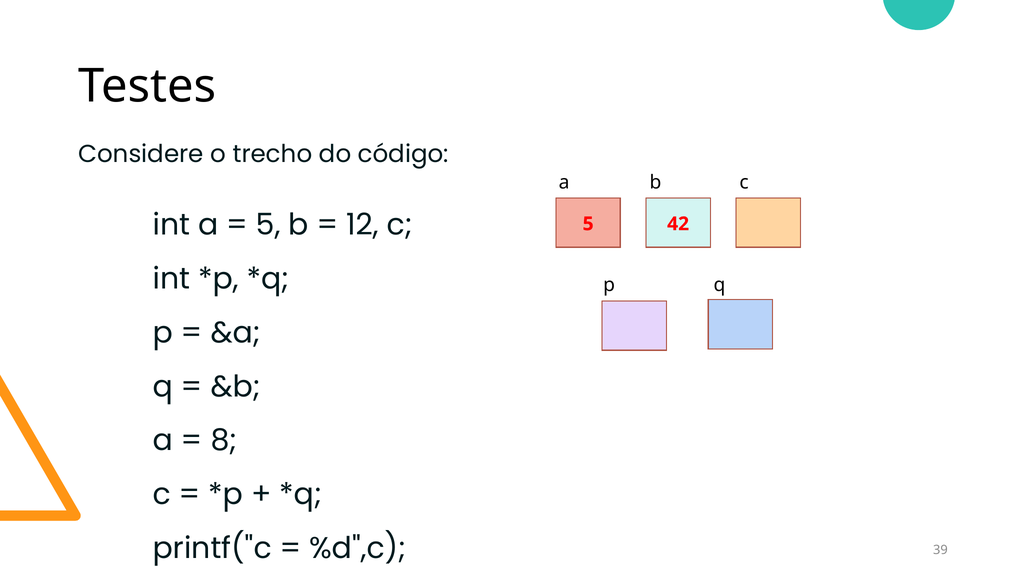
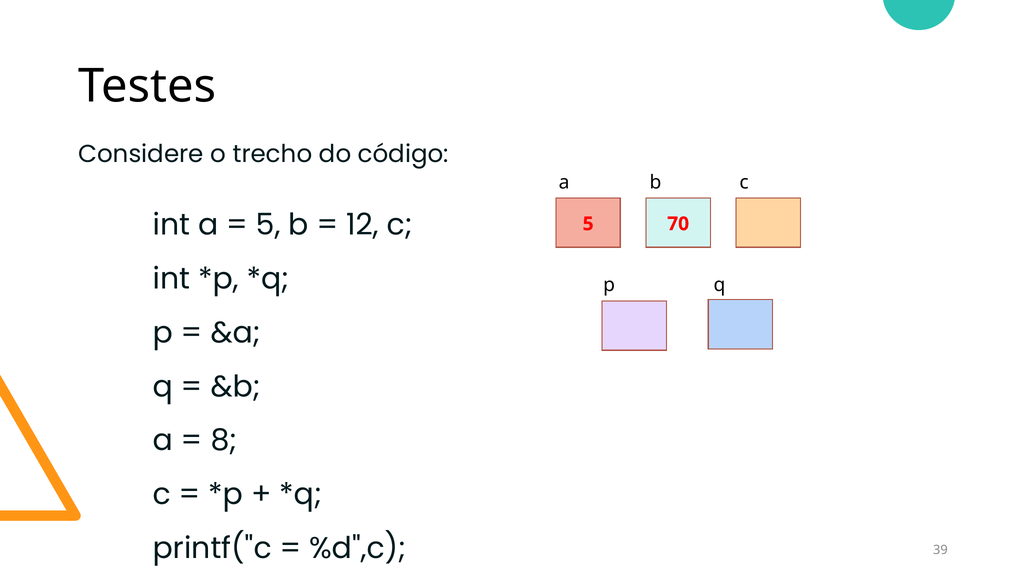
42: 42 -> 70 (678, 224)
